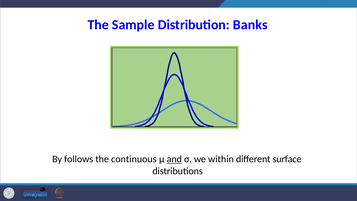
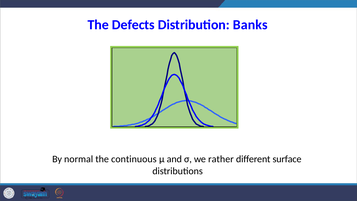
Sample: Sample -> Defects (133, 25)
follows: follows -> normal (79, 159)
and underline: present -> none (174, 159)
within: within -> rather (221, 159)
